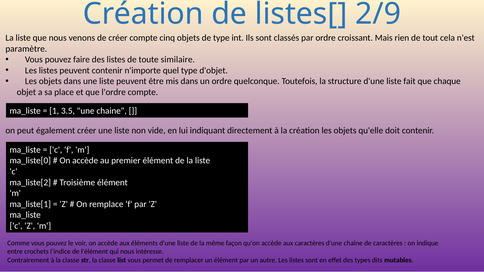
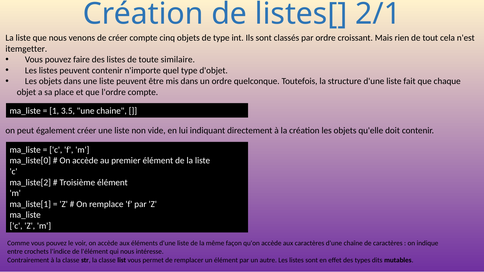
2/9: 2/9 -> 2/1 (378, 14)
paramètre: paramètre -> itemgetter (26, 49)
